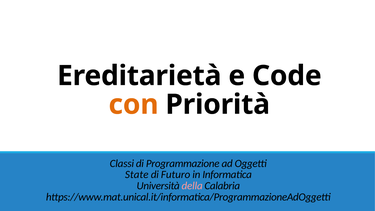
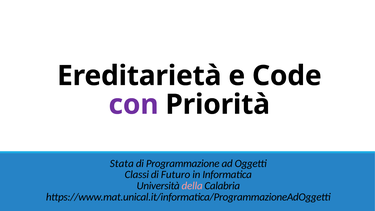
con colour: orange -> purple (134, 104)
Classi: Classi -> Stata (122, 163)
State: State -> Classi (137, 175)
